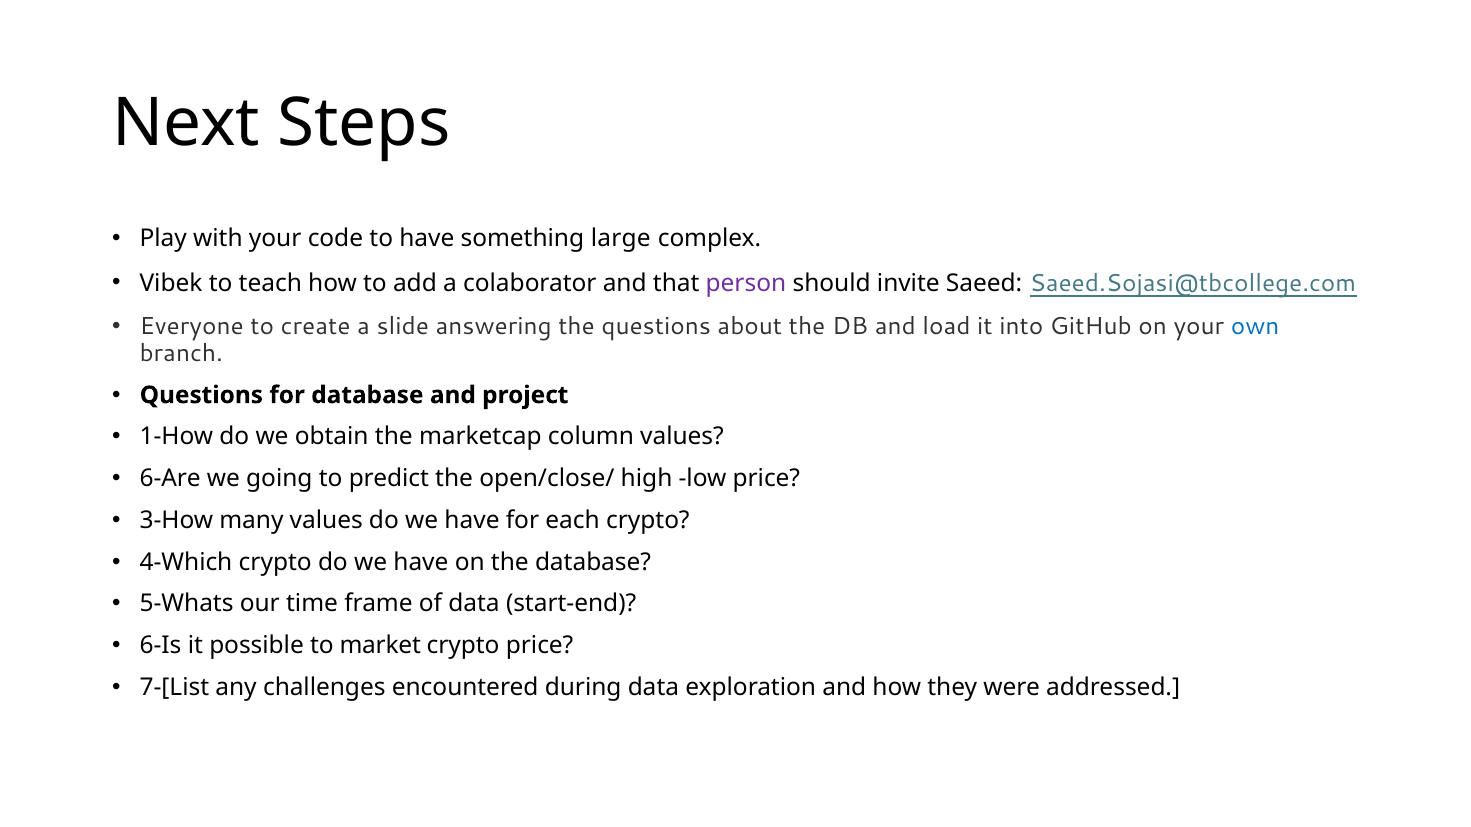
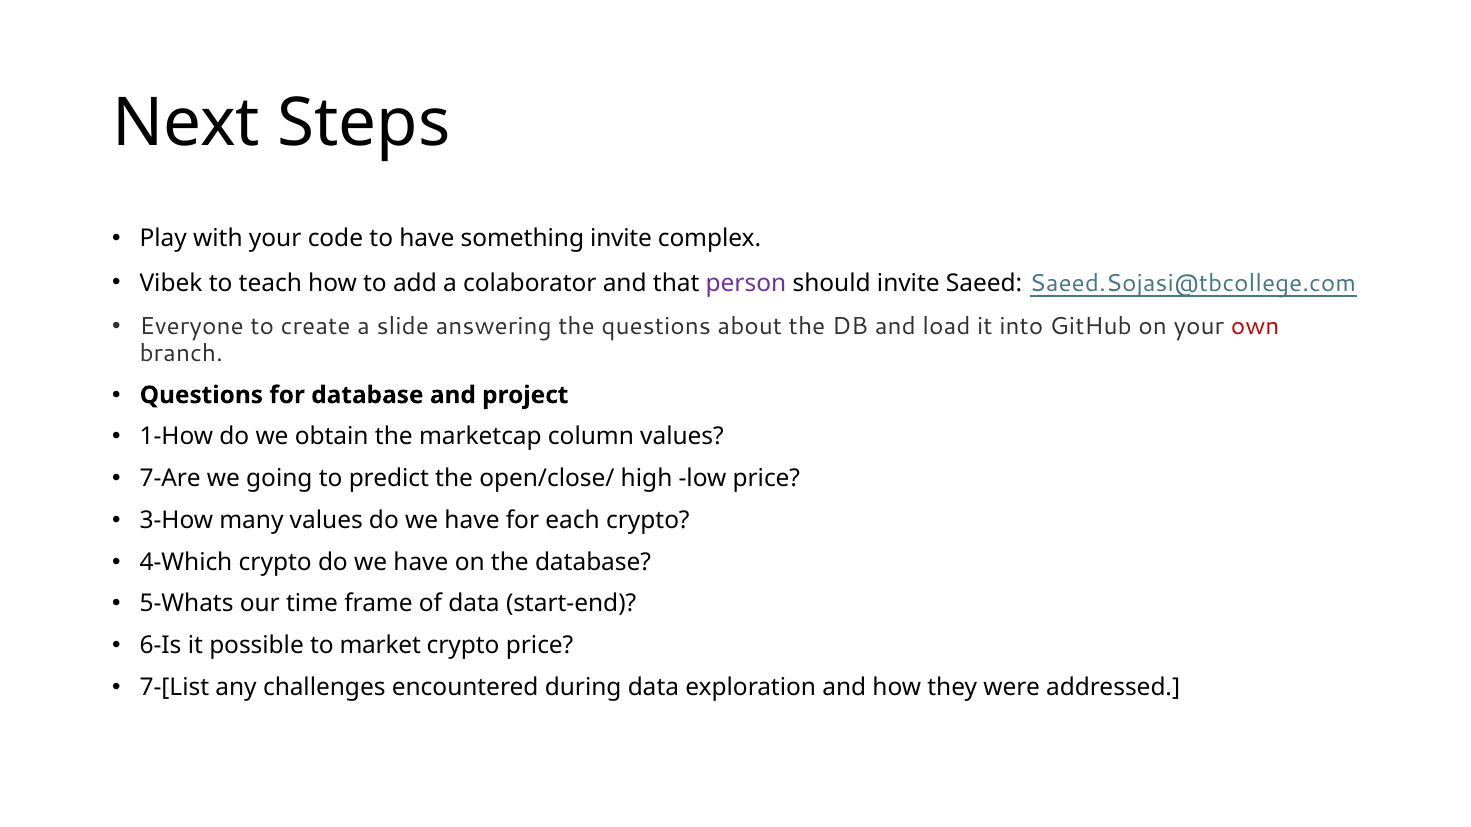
something large: large -> invite (621, 239)
own colour: blue -> red (1255, 327)
6-Are: 6-Are -> 7-Are (170, 479)
